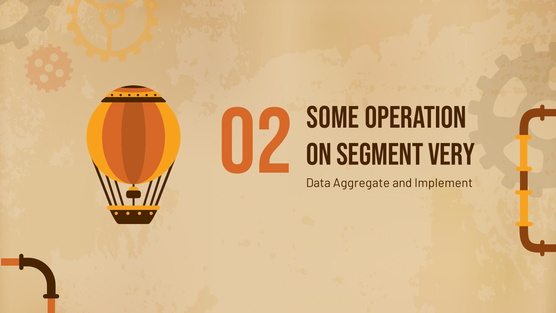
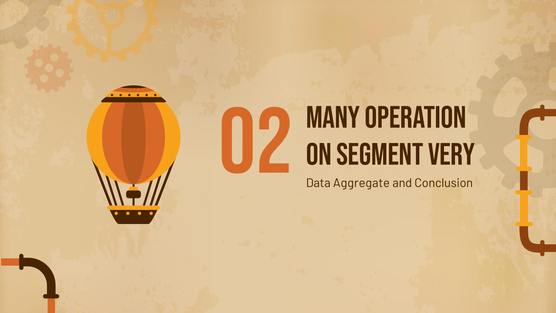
Some: Some -> Many (333, 117)
Implement: Implement -> Conclusion (444, 183)
